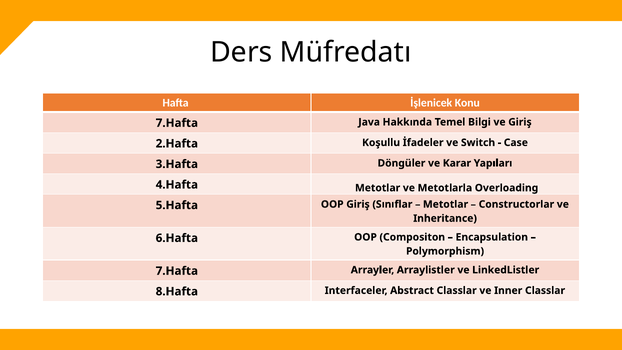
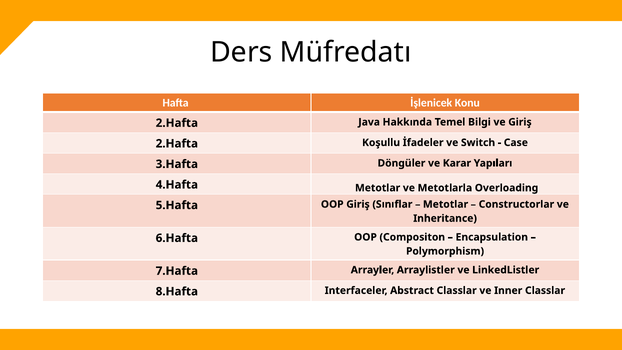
7.Hafta: 7.Hafta -> 2.Hafta (177, 123)
